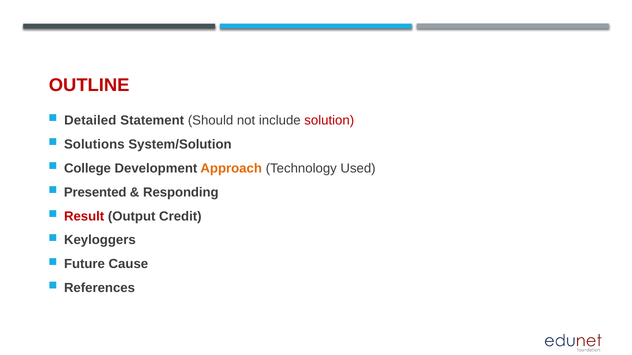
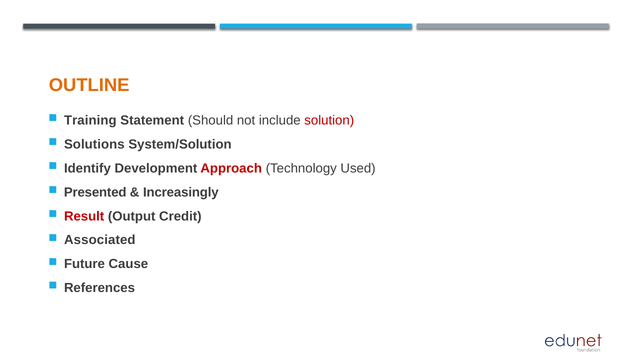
OUTLINE colour: red -> orange (89, 85)
Detailed: Detailed -> Training (90, 121)
College: College -> Identify (87, 169)
Approach colour: orange -> red (231, 169)
Responding: Responding -> Increasingly (181, 193)
Keyloggers: Keyloggers -> Associated (100, 240)
